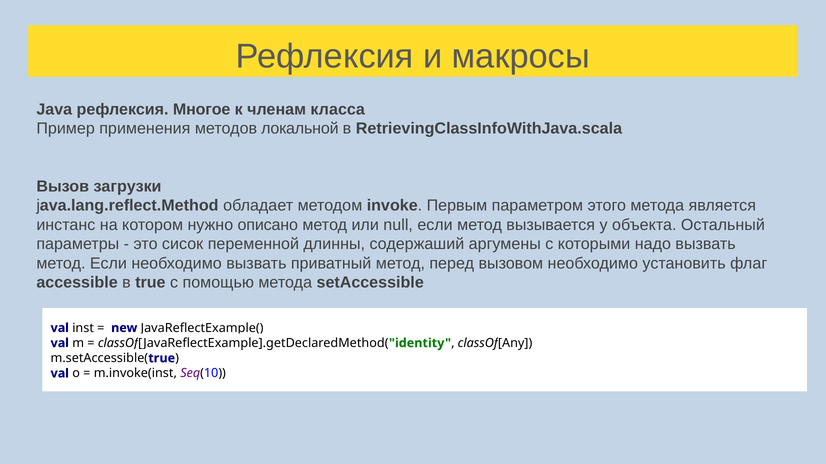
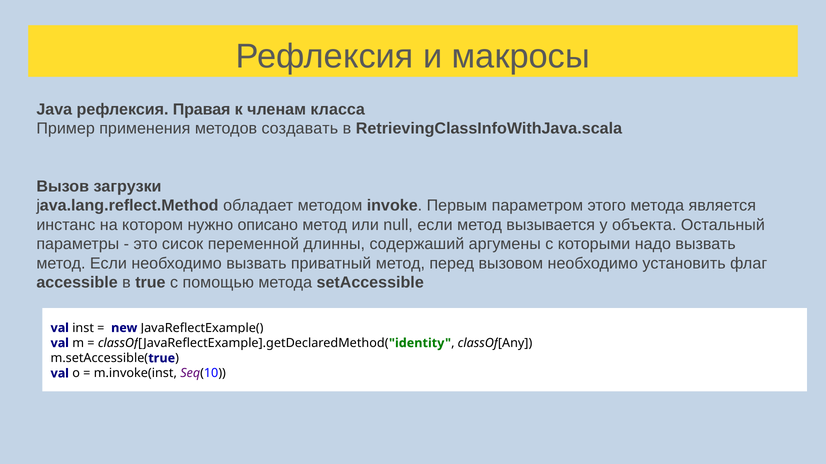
Многое: Многое -> Правая (202, 109)
локальной: локальной -> создавать (300, 129)
